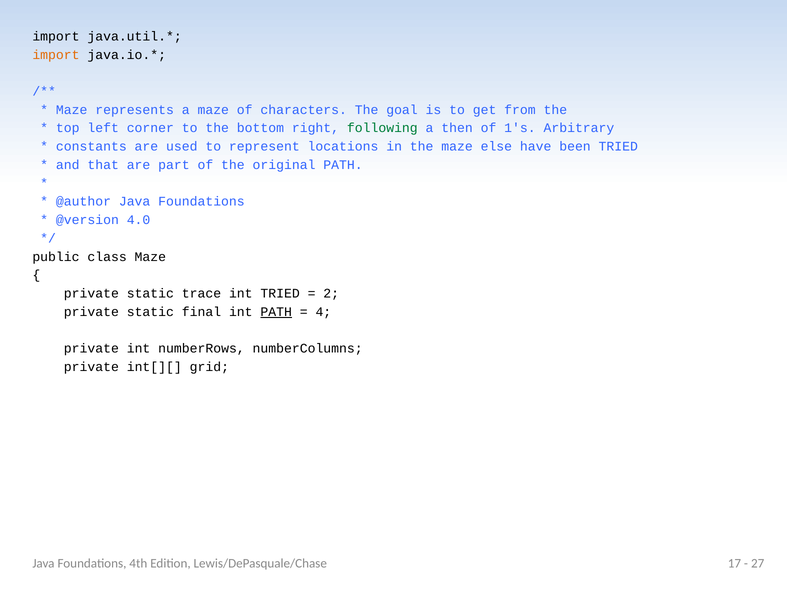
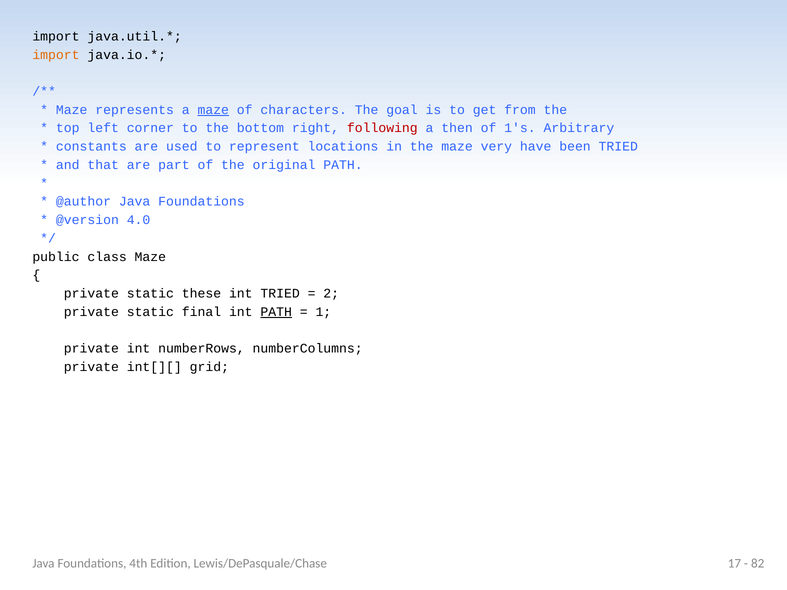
maze underline: none -> present (213, 110)
following colour: green -> red (382, 128)
else: else -> very (496, 147)
trace: trace -> these (201, 294)
4: 4 -> 1 (323, 312)
27: 27 -> 82 (758, 564)
